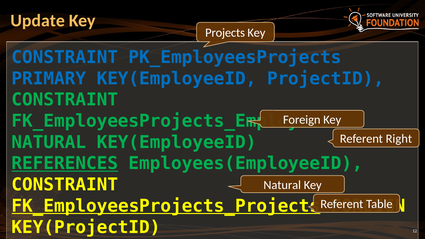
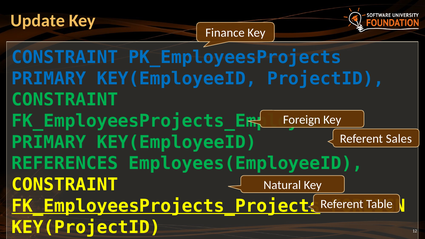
Projects: Projects -> Finance (225, 33)
Right: Right -> Sales (399, 139)
NATURAL: NATURAL -> PRIMARY (49, 142)
REFERENCES underline: present -> none (65, 164)
